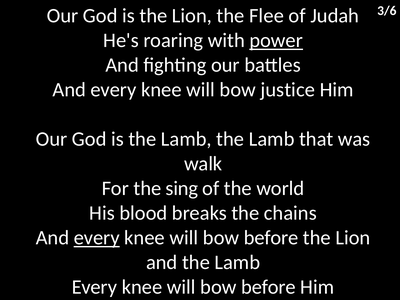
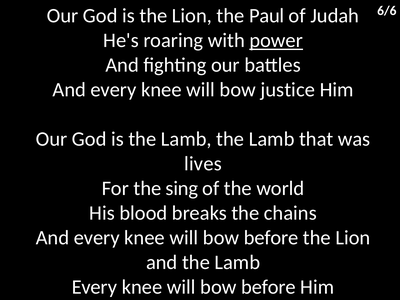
3/6: 3/6 -> 6/6 (387, 11)
Flee: Flee -> Paul (267, 16)
walk: walk -> lives (203, 164)
every underline: present -> none (97, 238)
